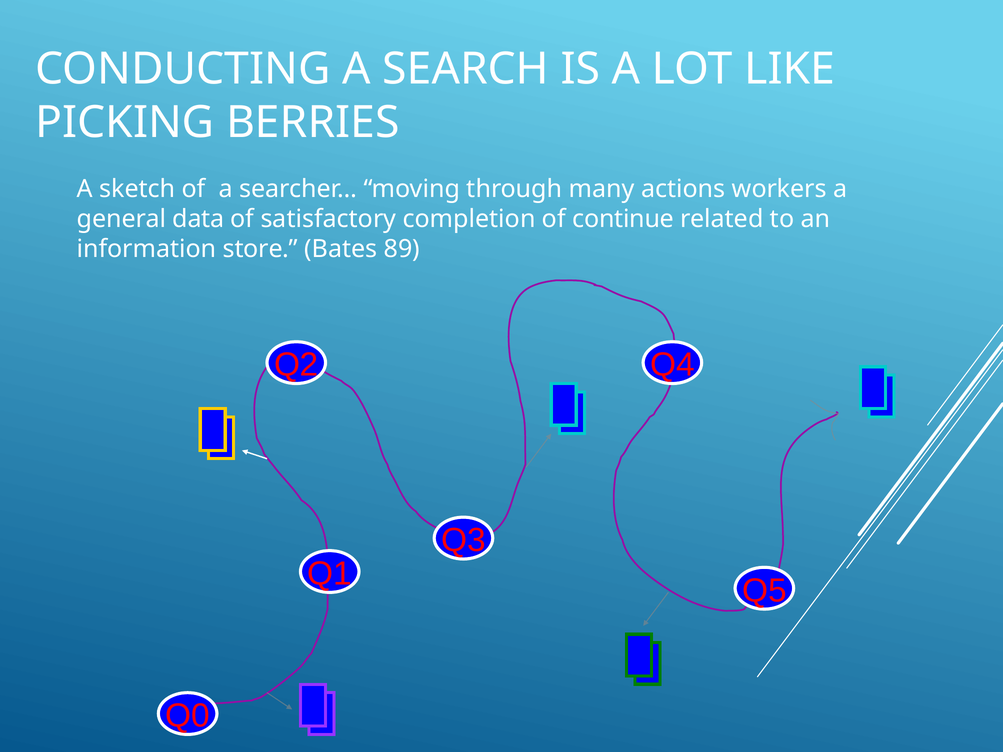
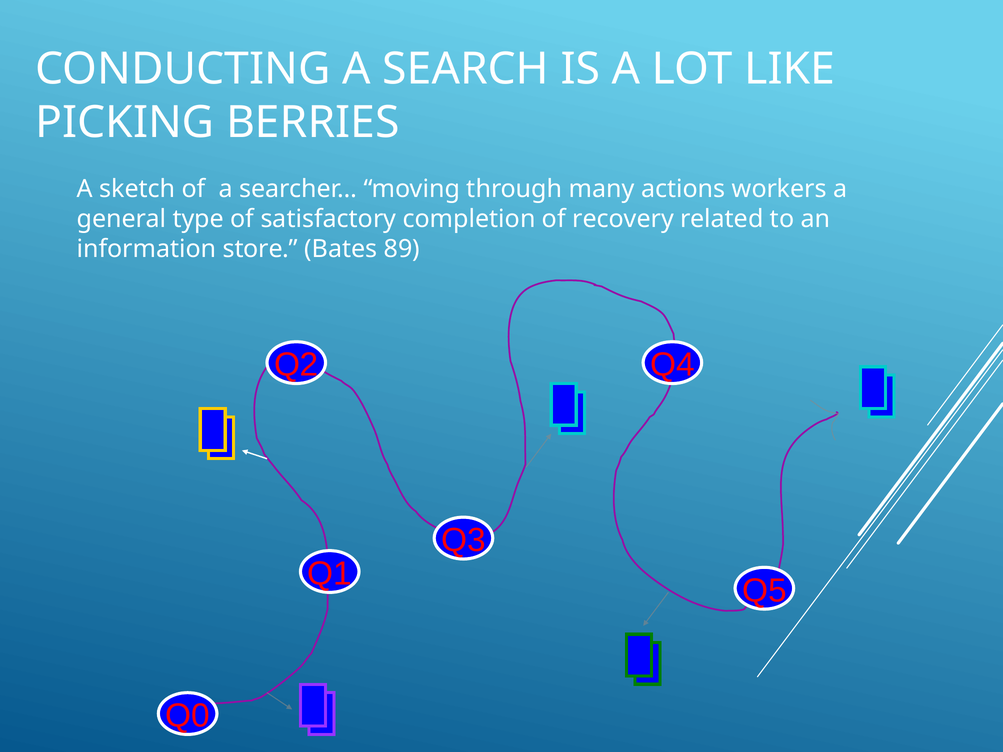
data: data -> type (198, 219)
continue: continue -> recovery (623, 219)
